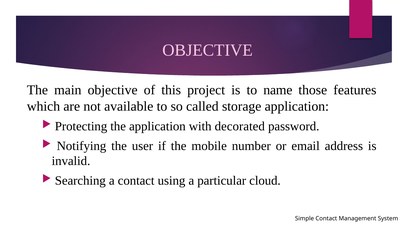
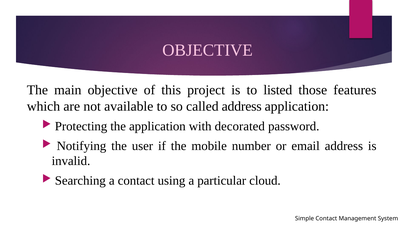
name: name -> listed (278, 90)
called storage: storage -> address (242, 107)
